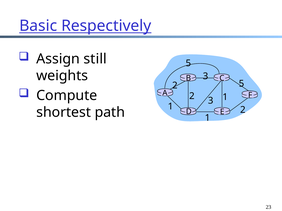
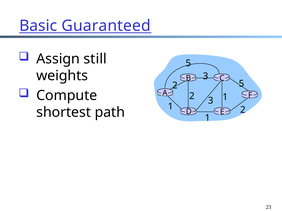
Respectively: Respectively -> Guaranteed (106, 26)
